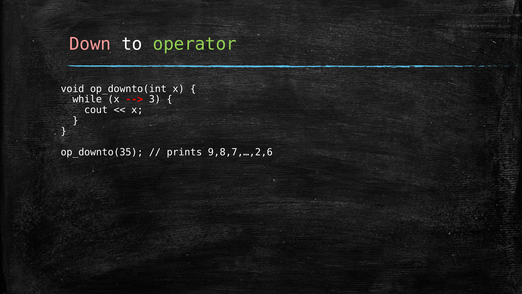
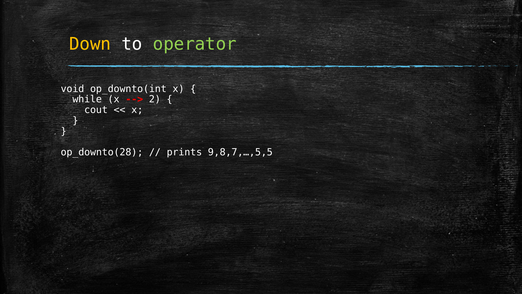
Down colour: pink -> yellow (90, 44)
3: 3 -> 2 (155, 99)
op_downto(35: op_downto(35 -> op_downto(28 (102, 152)
9,8,7,…,2,6: 9,8,7,…,2,6 -> 9,8,7,…,5,5 (240, 152)
